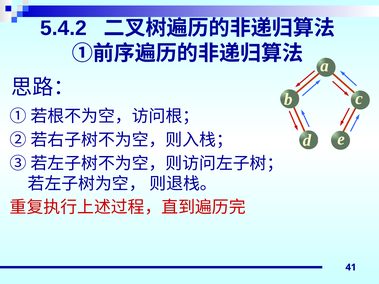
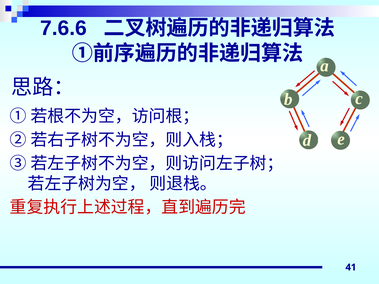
5.4.2: 5.4.2 -> 7.6.6 (63, 28)
